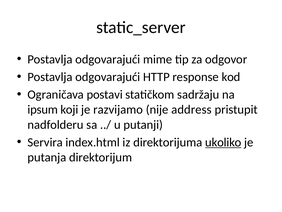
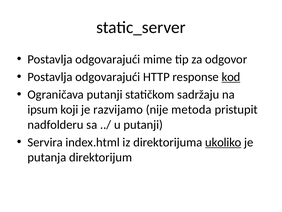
kod underline: none -> present (231, 77)
Ograničava postavi: postavi -> putanji (105, 94)
address: address -> metoda (191, 109)
